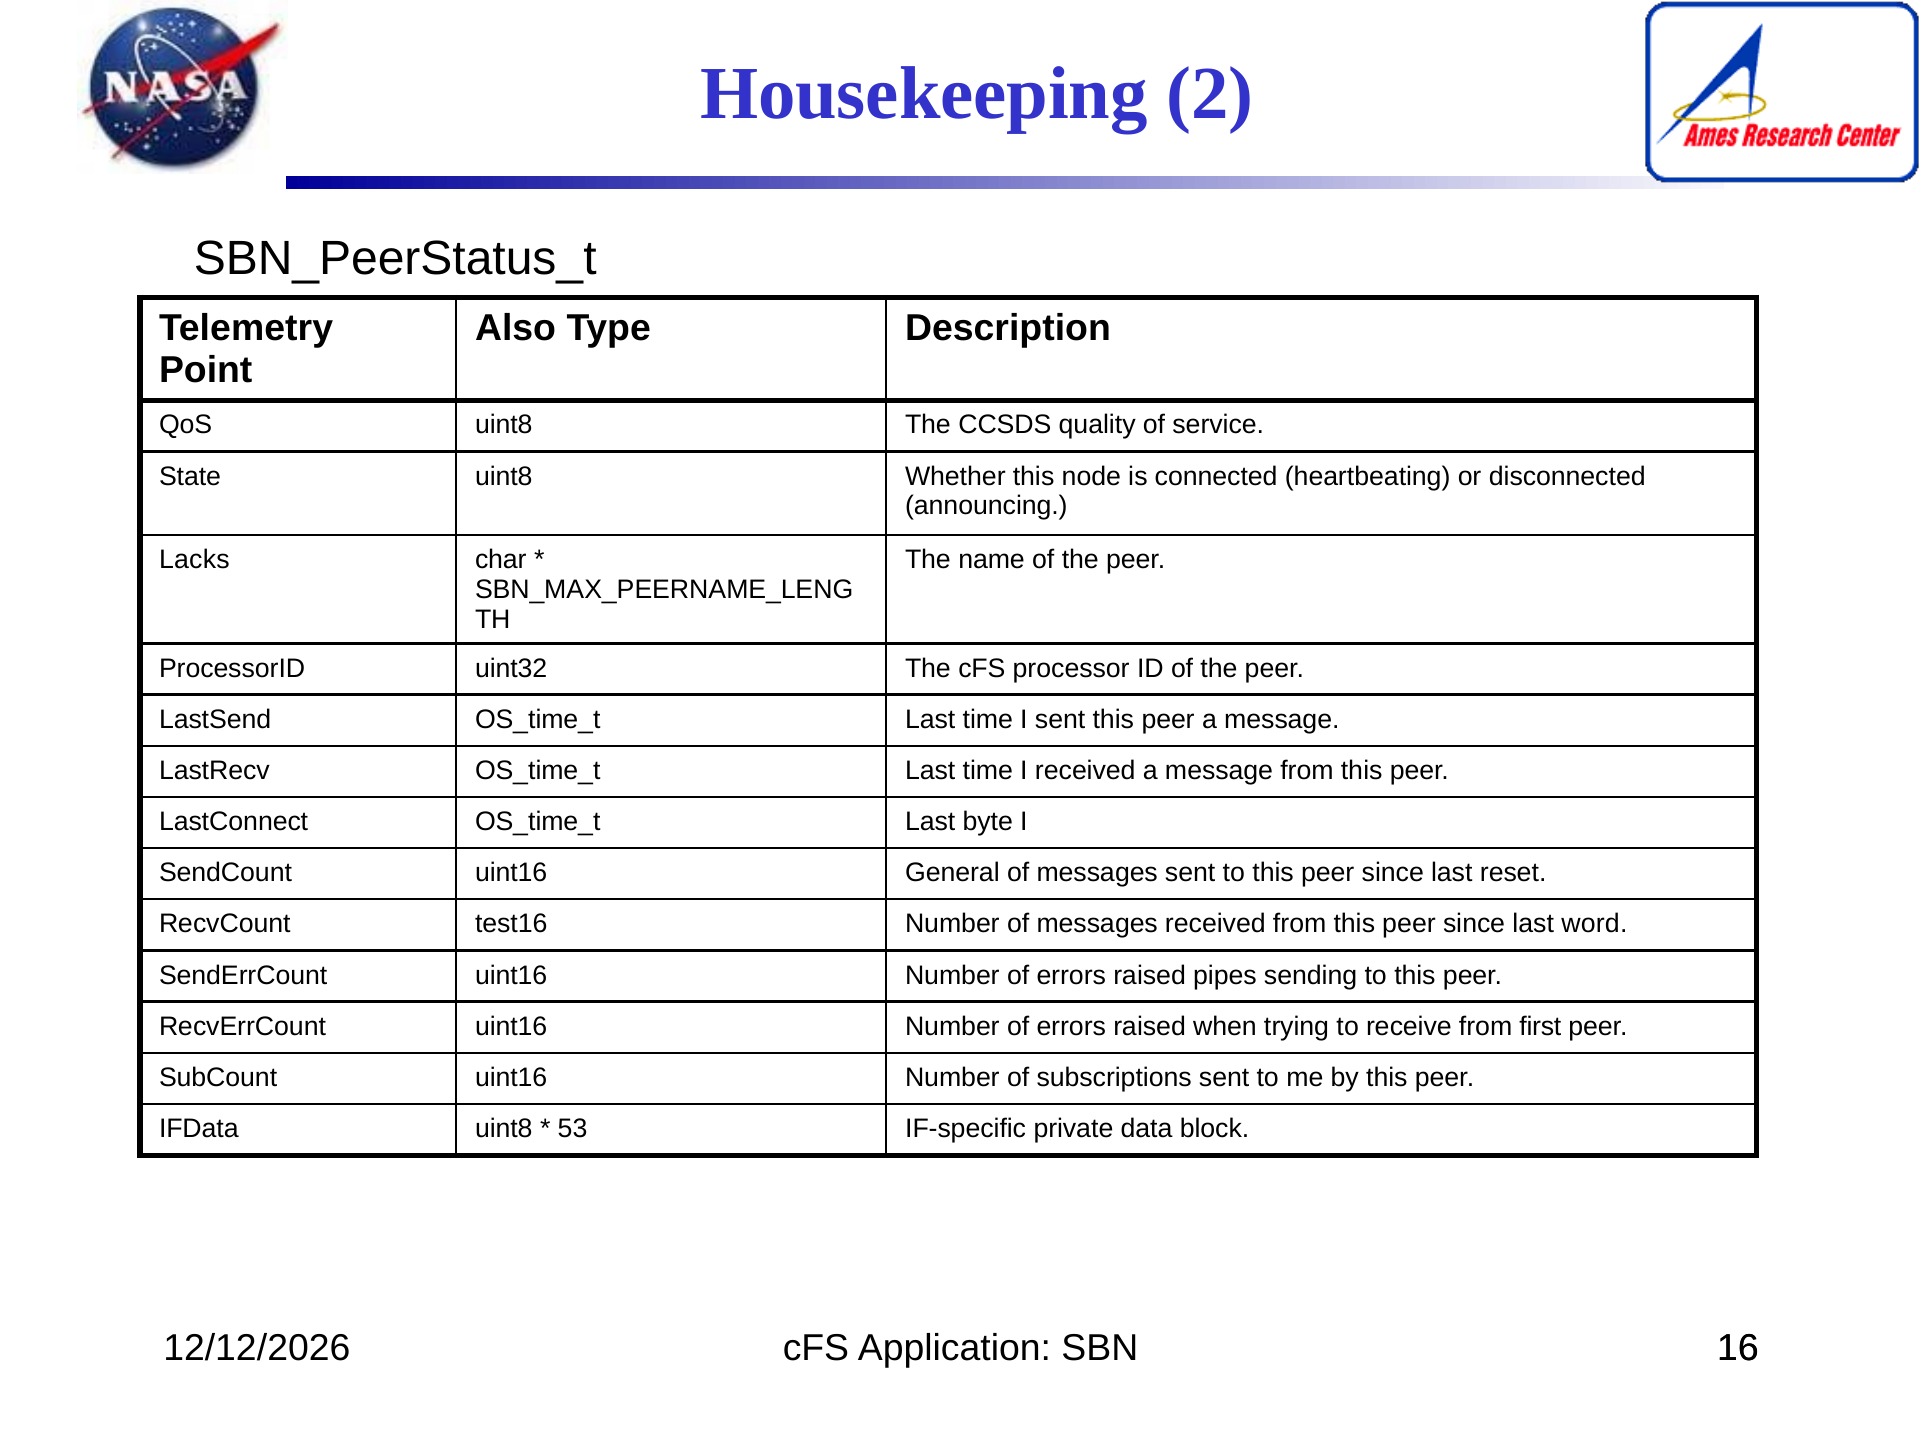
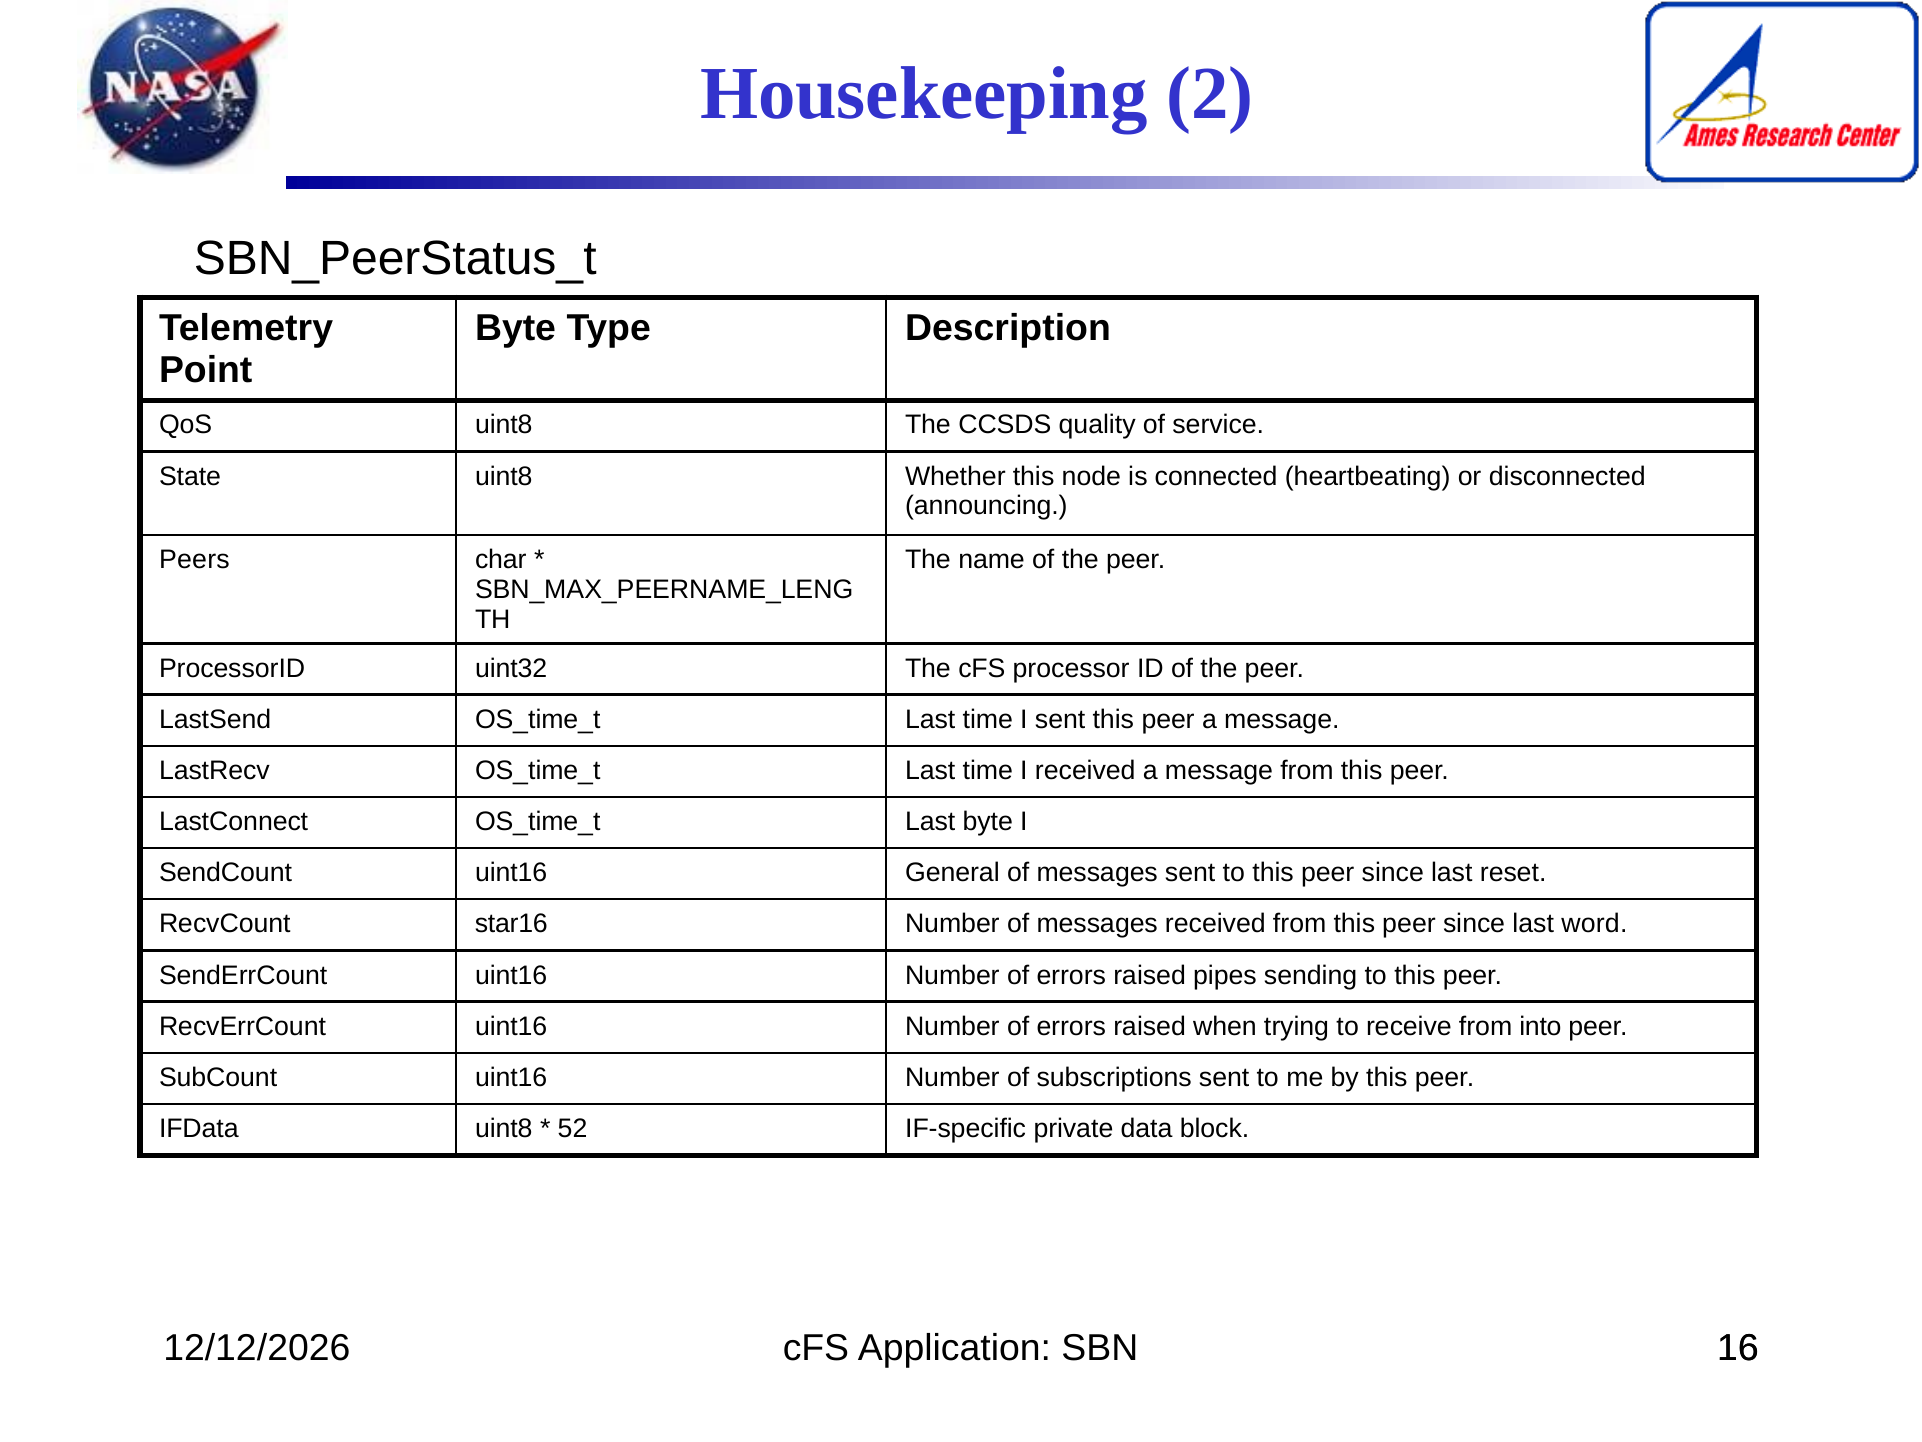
Also: Also -> Byte (516, 328)
Lacks: Lacks -> Peers (194, 559)
test16: test16 -> star16 (511, 924)
first: first -> into (1540, 1026)
53: 53 -> 52 (573, 1128)
